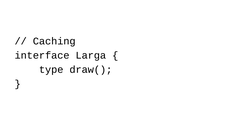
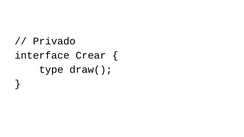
Caching: Caching -> Privado (54, 41)
Larga: Larga -> Crear (91, 56)
